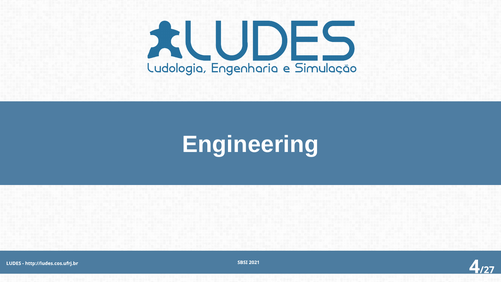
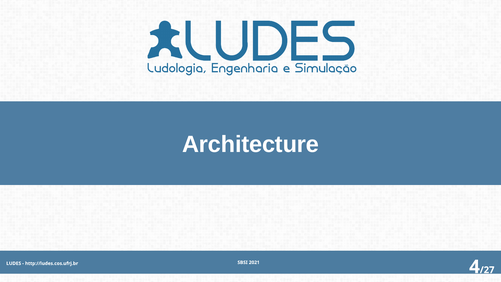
Engineering: Engineering -> Architecture (250, 144)
